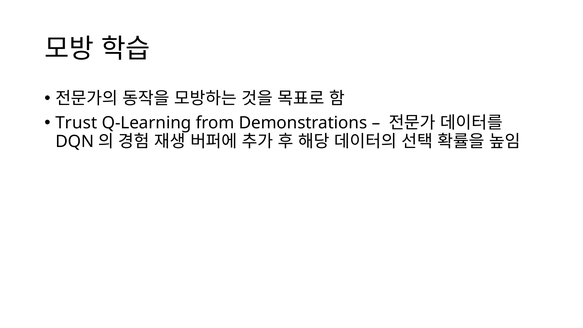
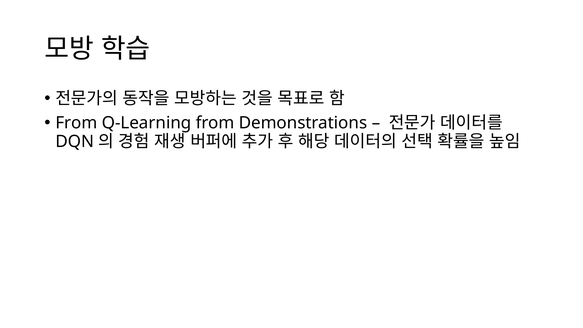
Trust: Trust -> From (76, 123)
